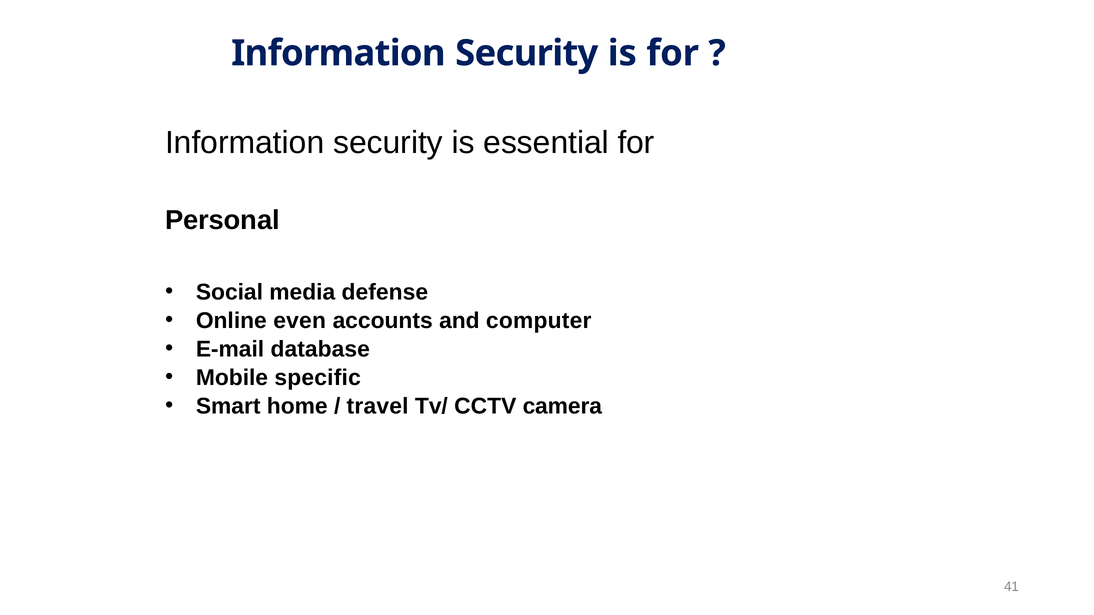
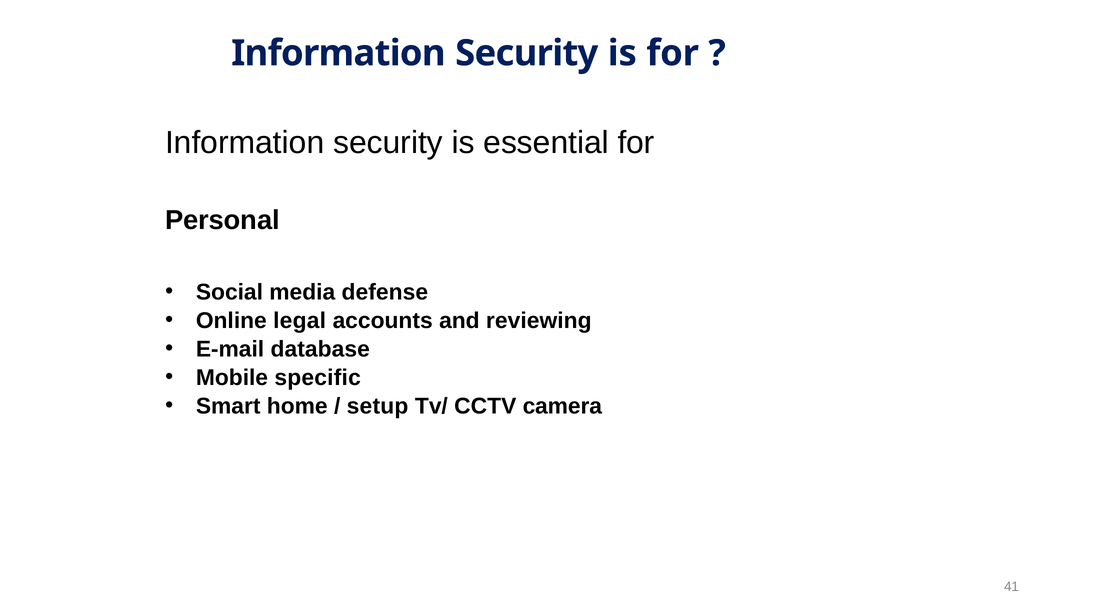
even: even -> legal (300, 321)
computer: computer -> reviewing (539, 321)
travel: travel -> setup (378, 406)
